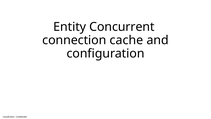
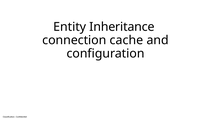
Concurrent: Concurrent -> Inheritance (122, 27)
